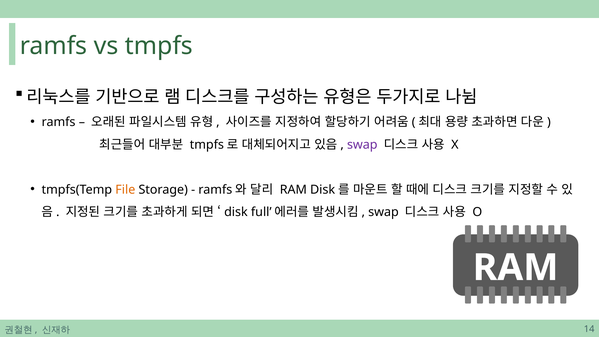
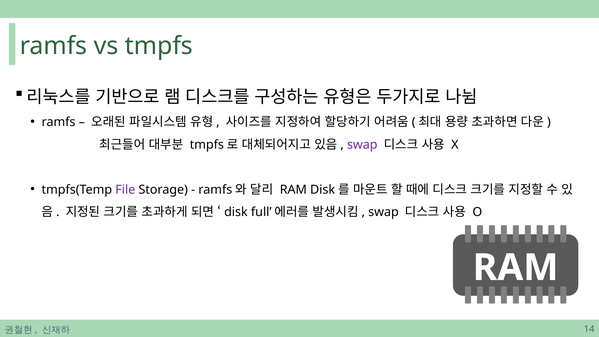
File colour: orange -> purple (125, 190)
